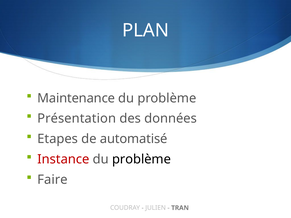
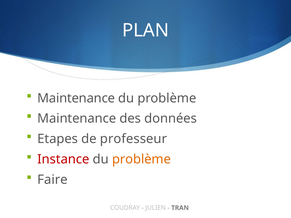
Présentation: Présentation -> Maintenance (77, 119)
automatisé: automatisé -> professeur (134, 139)
problème colour: black -> orange (142, 159)
